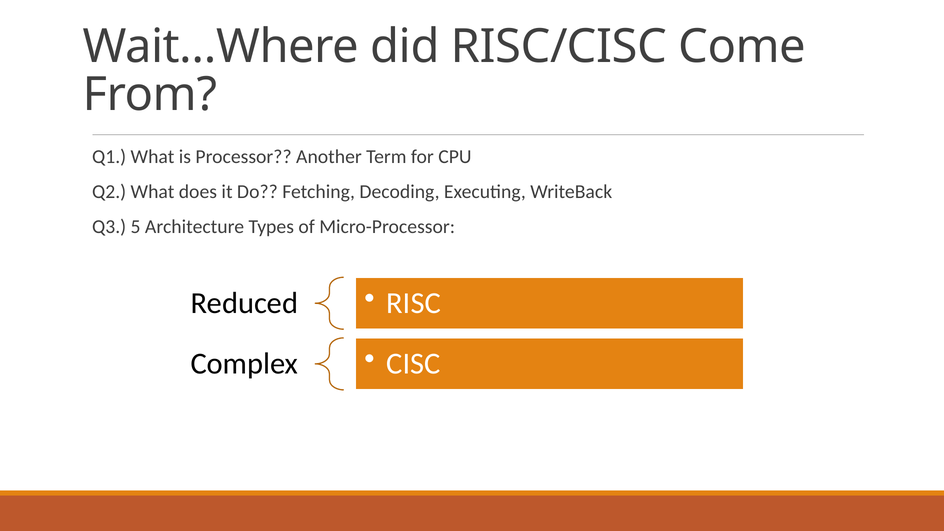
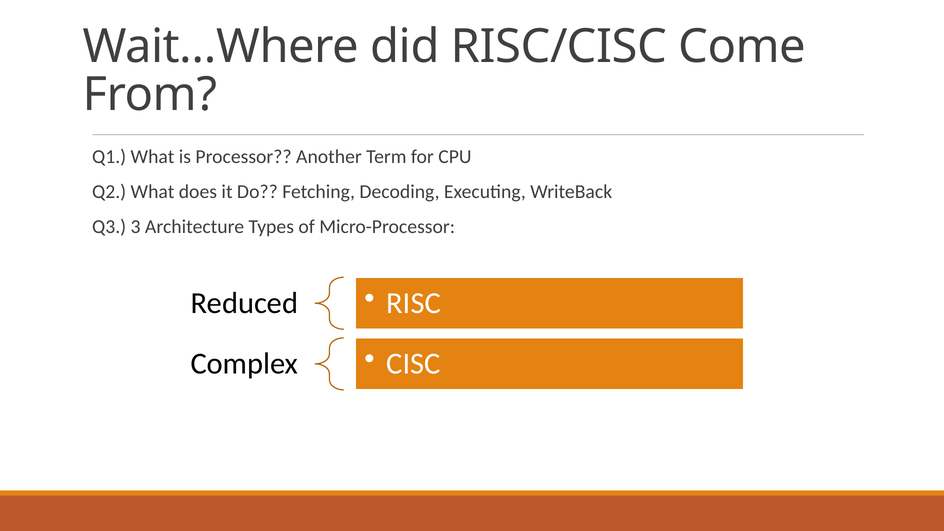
5: 5 -> 3 (136, 227)
